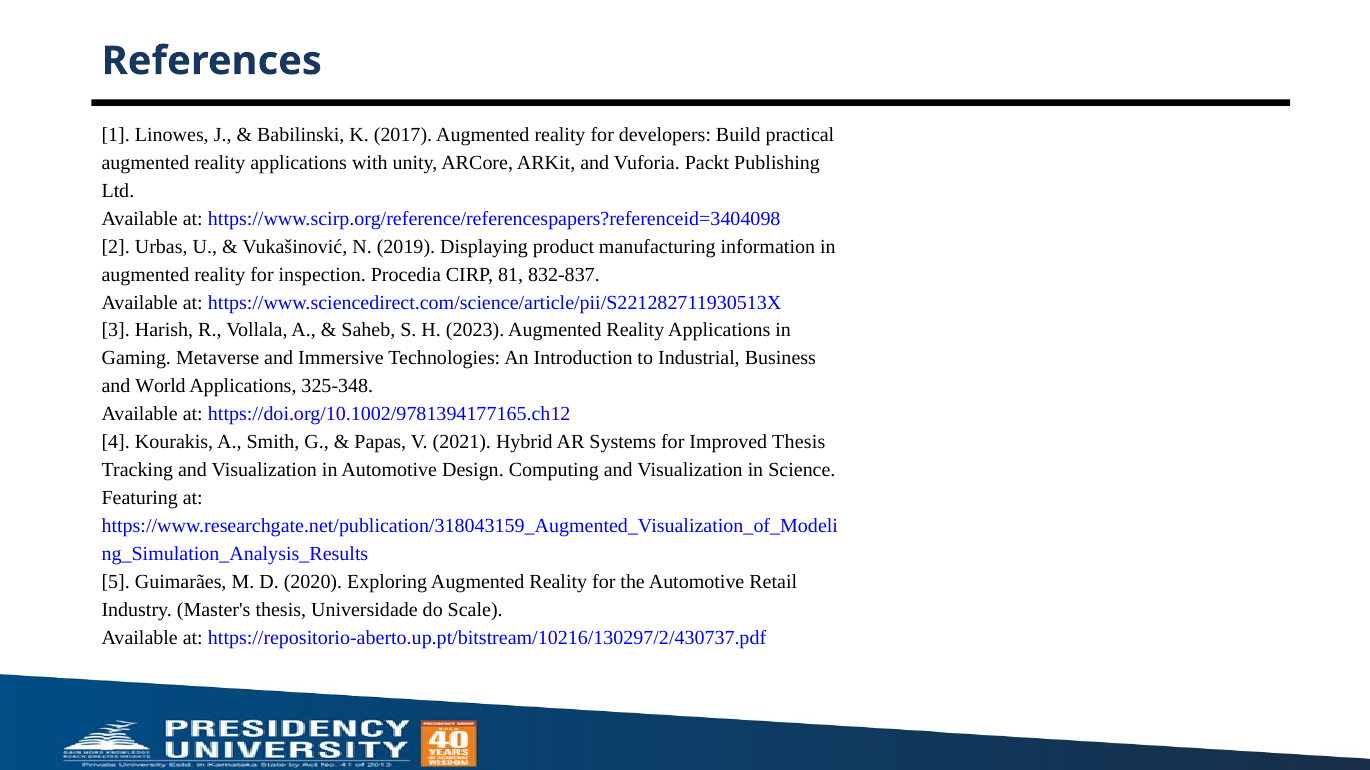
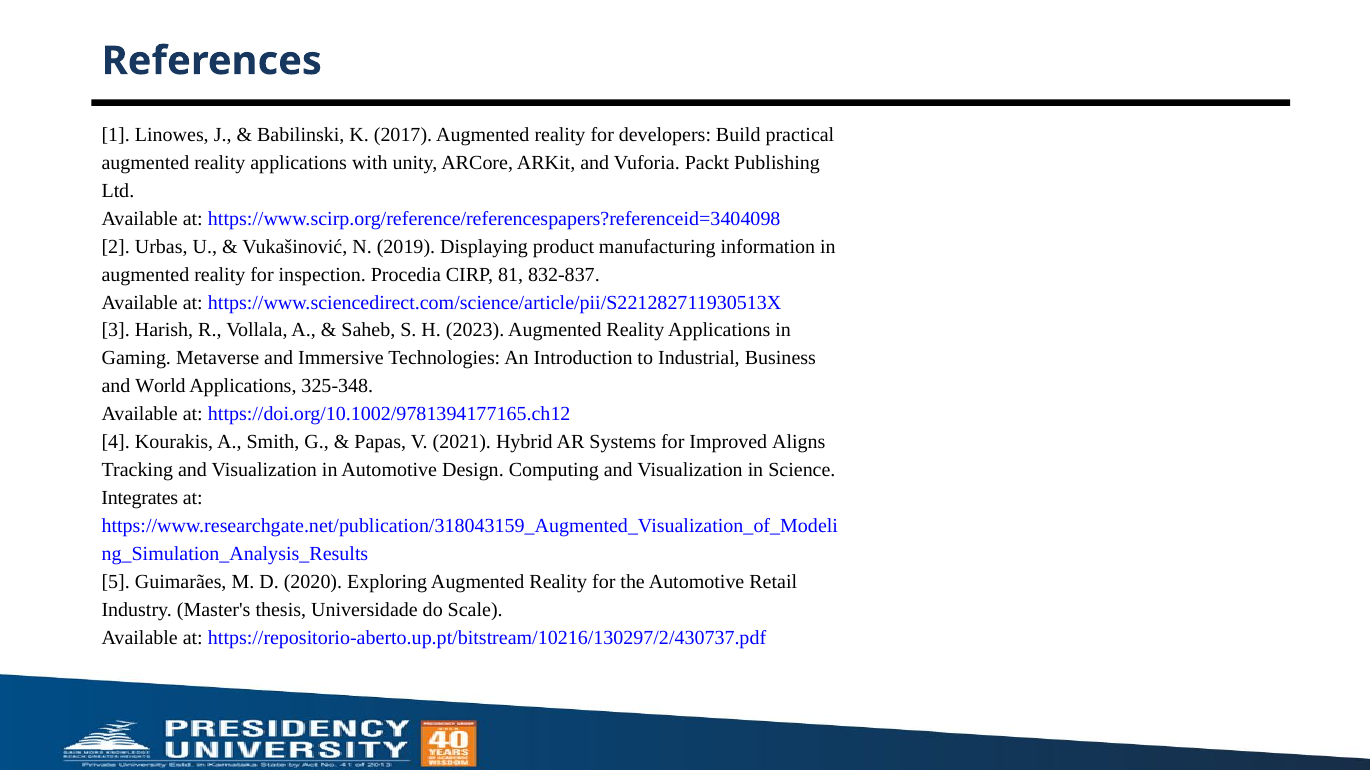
Improved Thesis: Thesis -> Aligns (799, 443)
Featuring: Featuring -> Integrates (140, 499)
